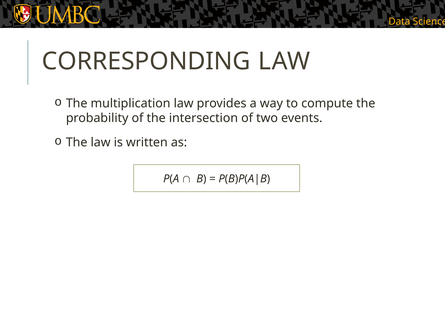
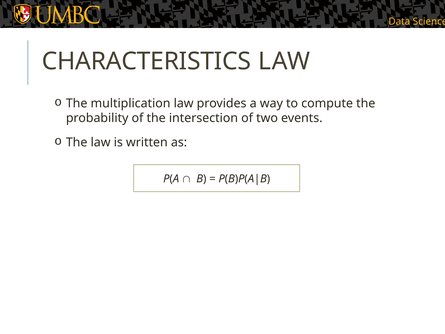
CORRESPONDING: CORRESPONDING -> CHARACTERISTICS (146, 61)
